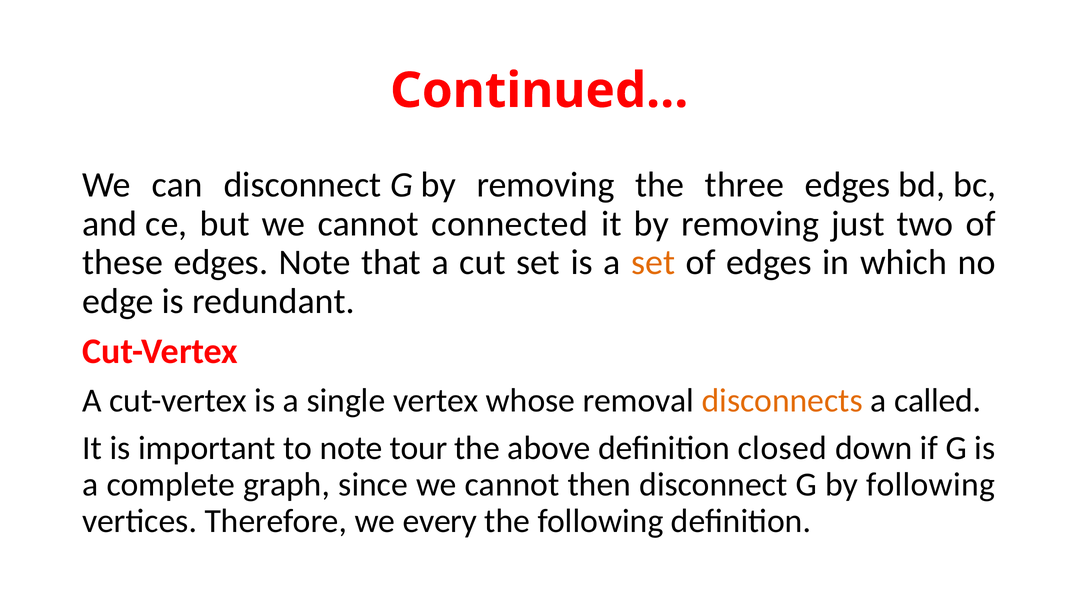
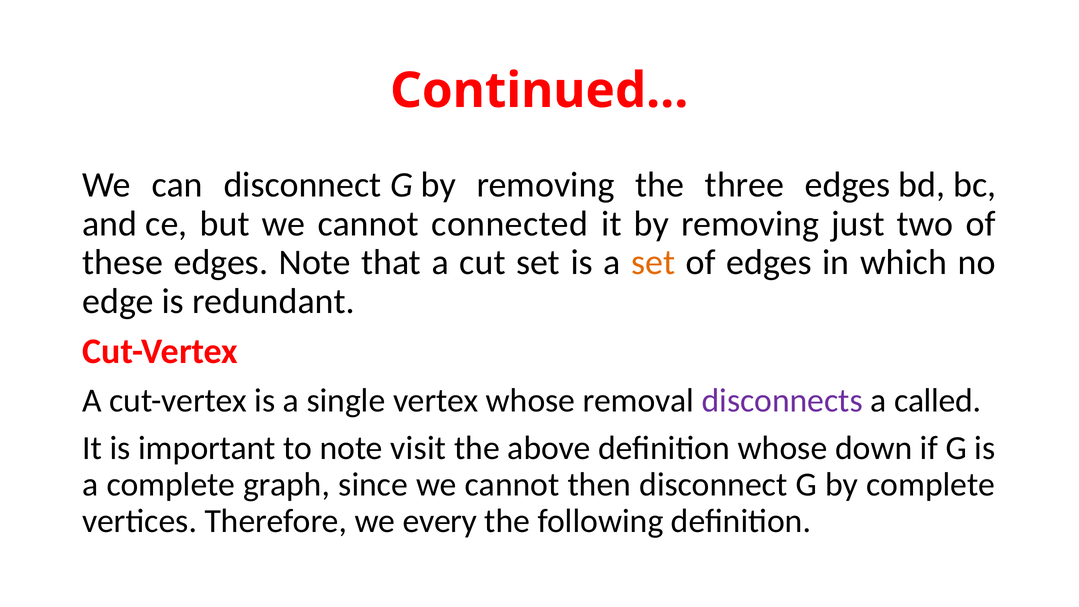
disconnects colour: orange -> purple (782, 400)
tour: tour -> visit (418, 448)
definition closed: closed -> whose (783, 448)
by following: following -> complete (931, 485)
